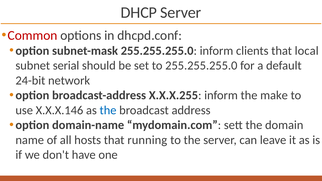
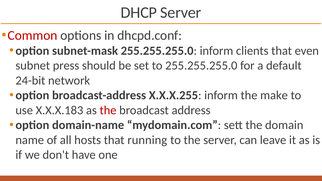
local: local -> even (307, 51)
serial: serial -> press (66, 66)
X.X.X.146: X.X.X.146 -> X.X.X.183 (60, 110)
the colour: blue -> red (108, 110)
